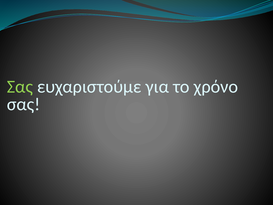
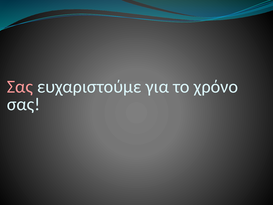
Σας colour: light green -> pink (20, 87)
